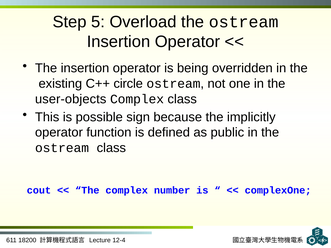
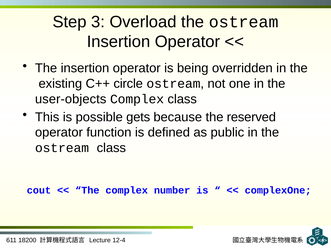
5: 5 -> 3 (98, 22)
sign: sign -> gets (138, 117)
implicitly: implicitly -> reserved (251, 117)
